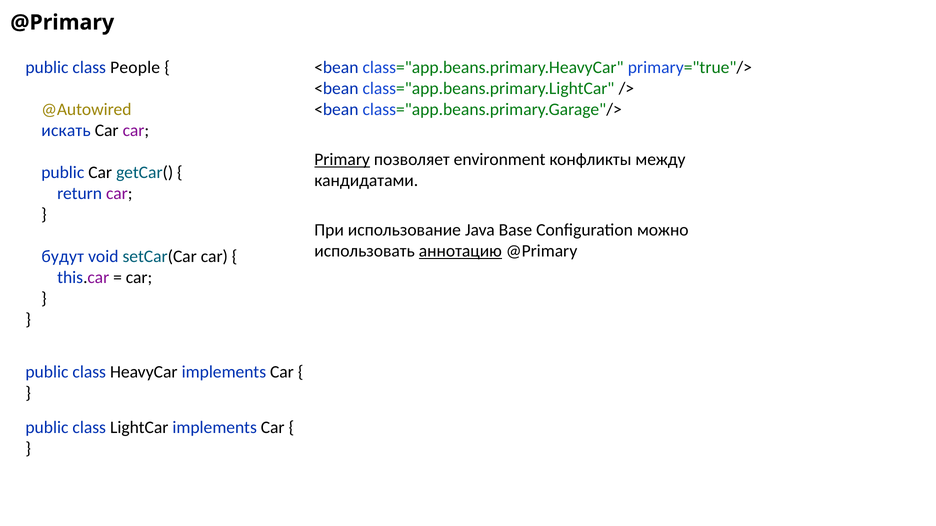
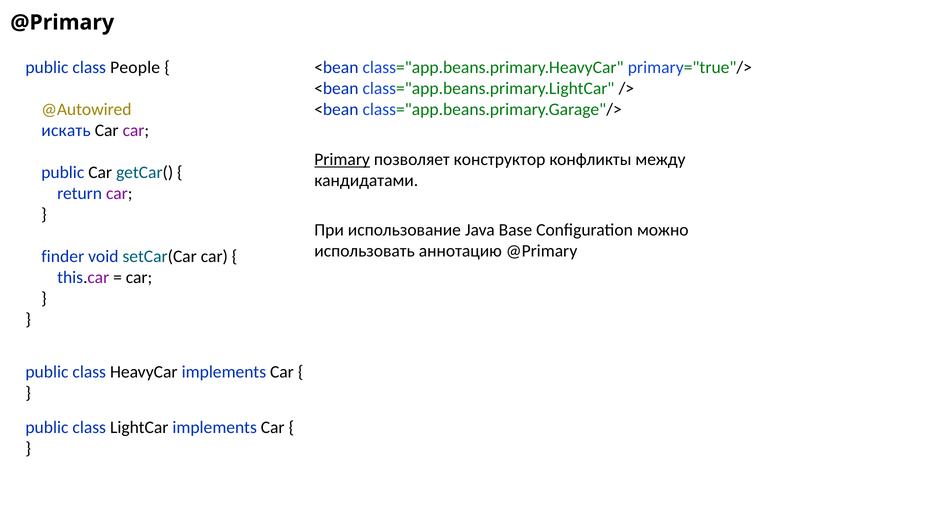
environment: environment -> конструктор (500, 159)
аннотацию underline: present -> none (460, 251)
будут: будут -> finder (63, 257)
